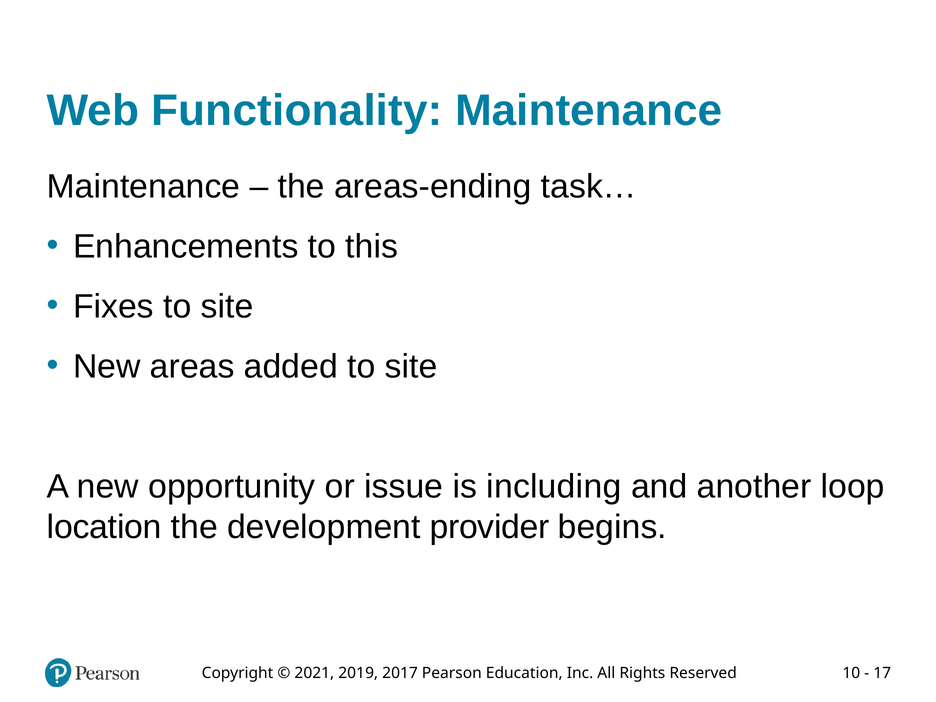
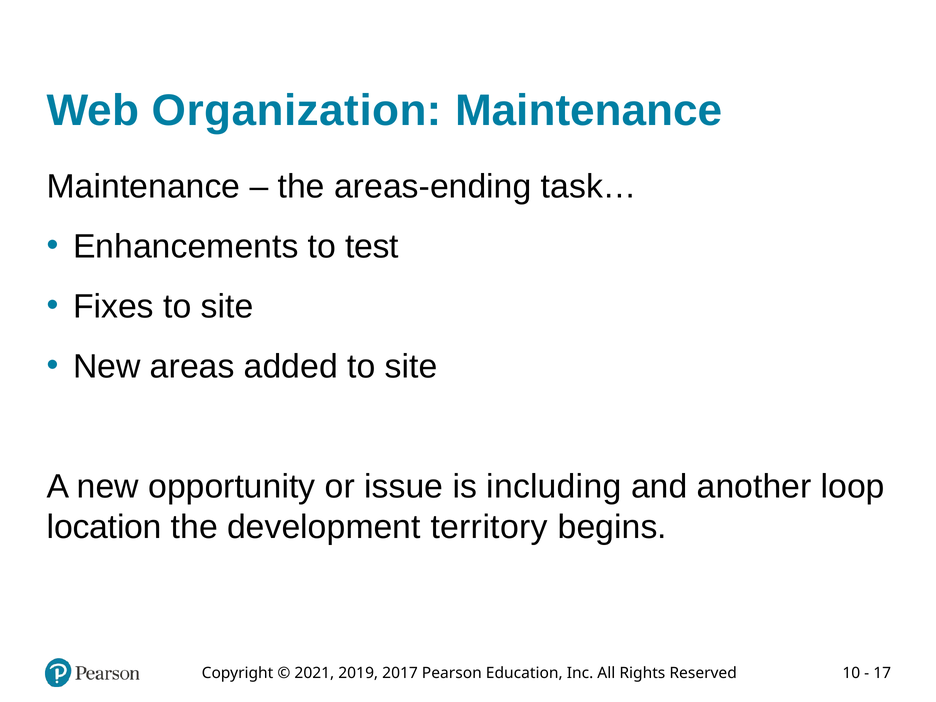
Functionality: Functionality -> Organization (297, 111)
this: this -> test (372, 246)
provider: provider -> territory (489, 527)
